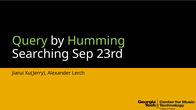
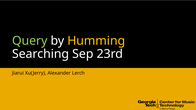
Humming colour: light green -> yellow (96, 41)
